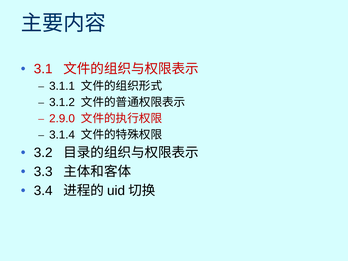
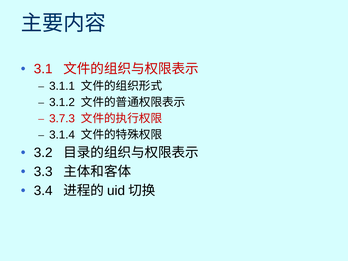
2.9.0: 2.9.0 -> 3.7.3 (62, 119)
